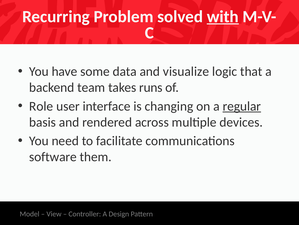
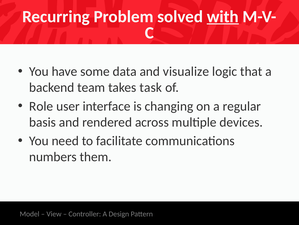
runs: runs -> task (151, 87)
regular underline: present -> none (242, 106)
software: software -> numbers (53, 156)
